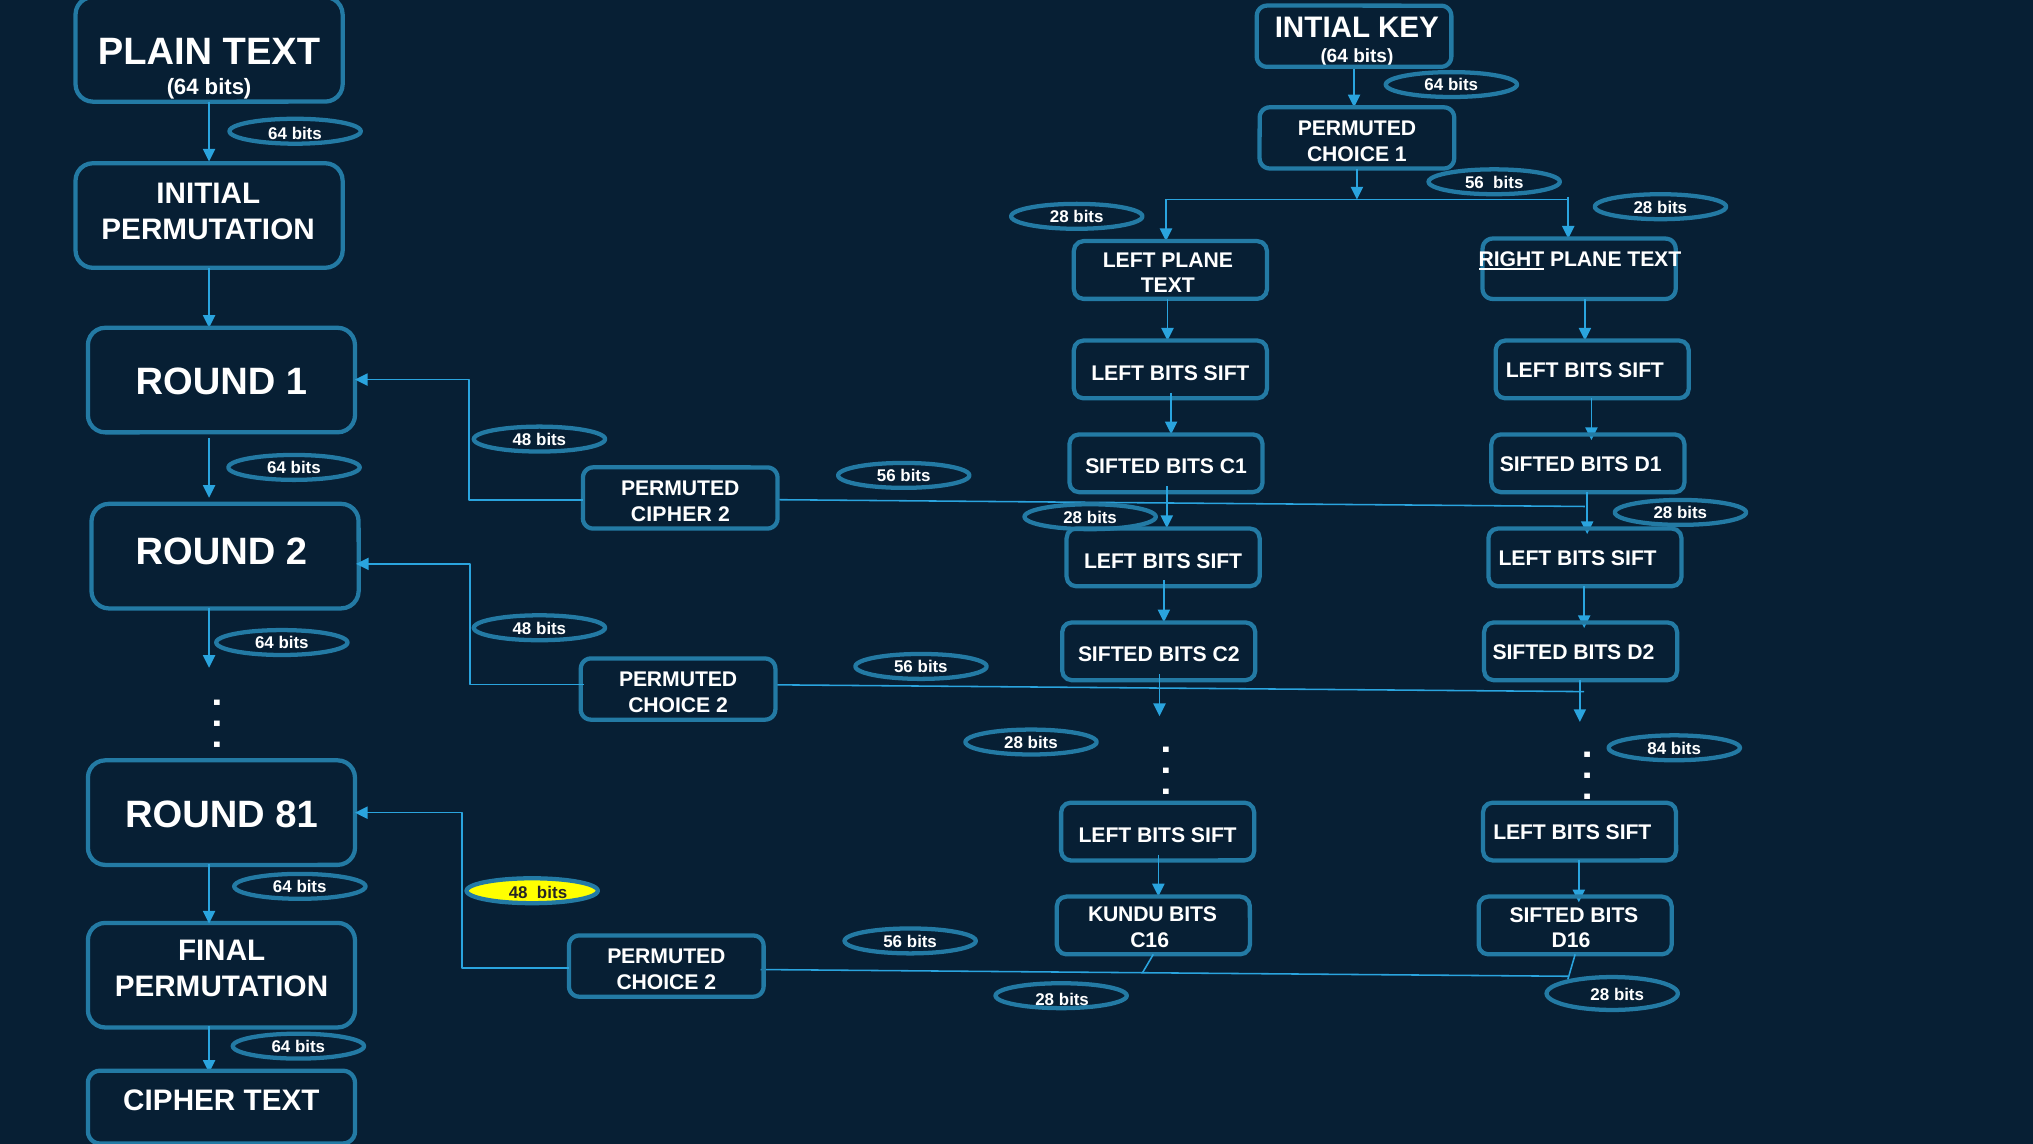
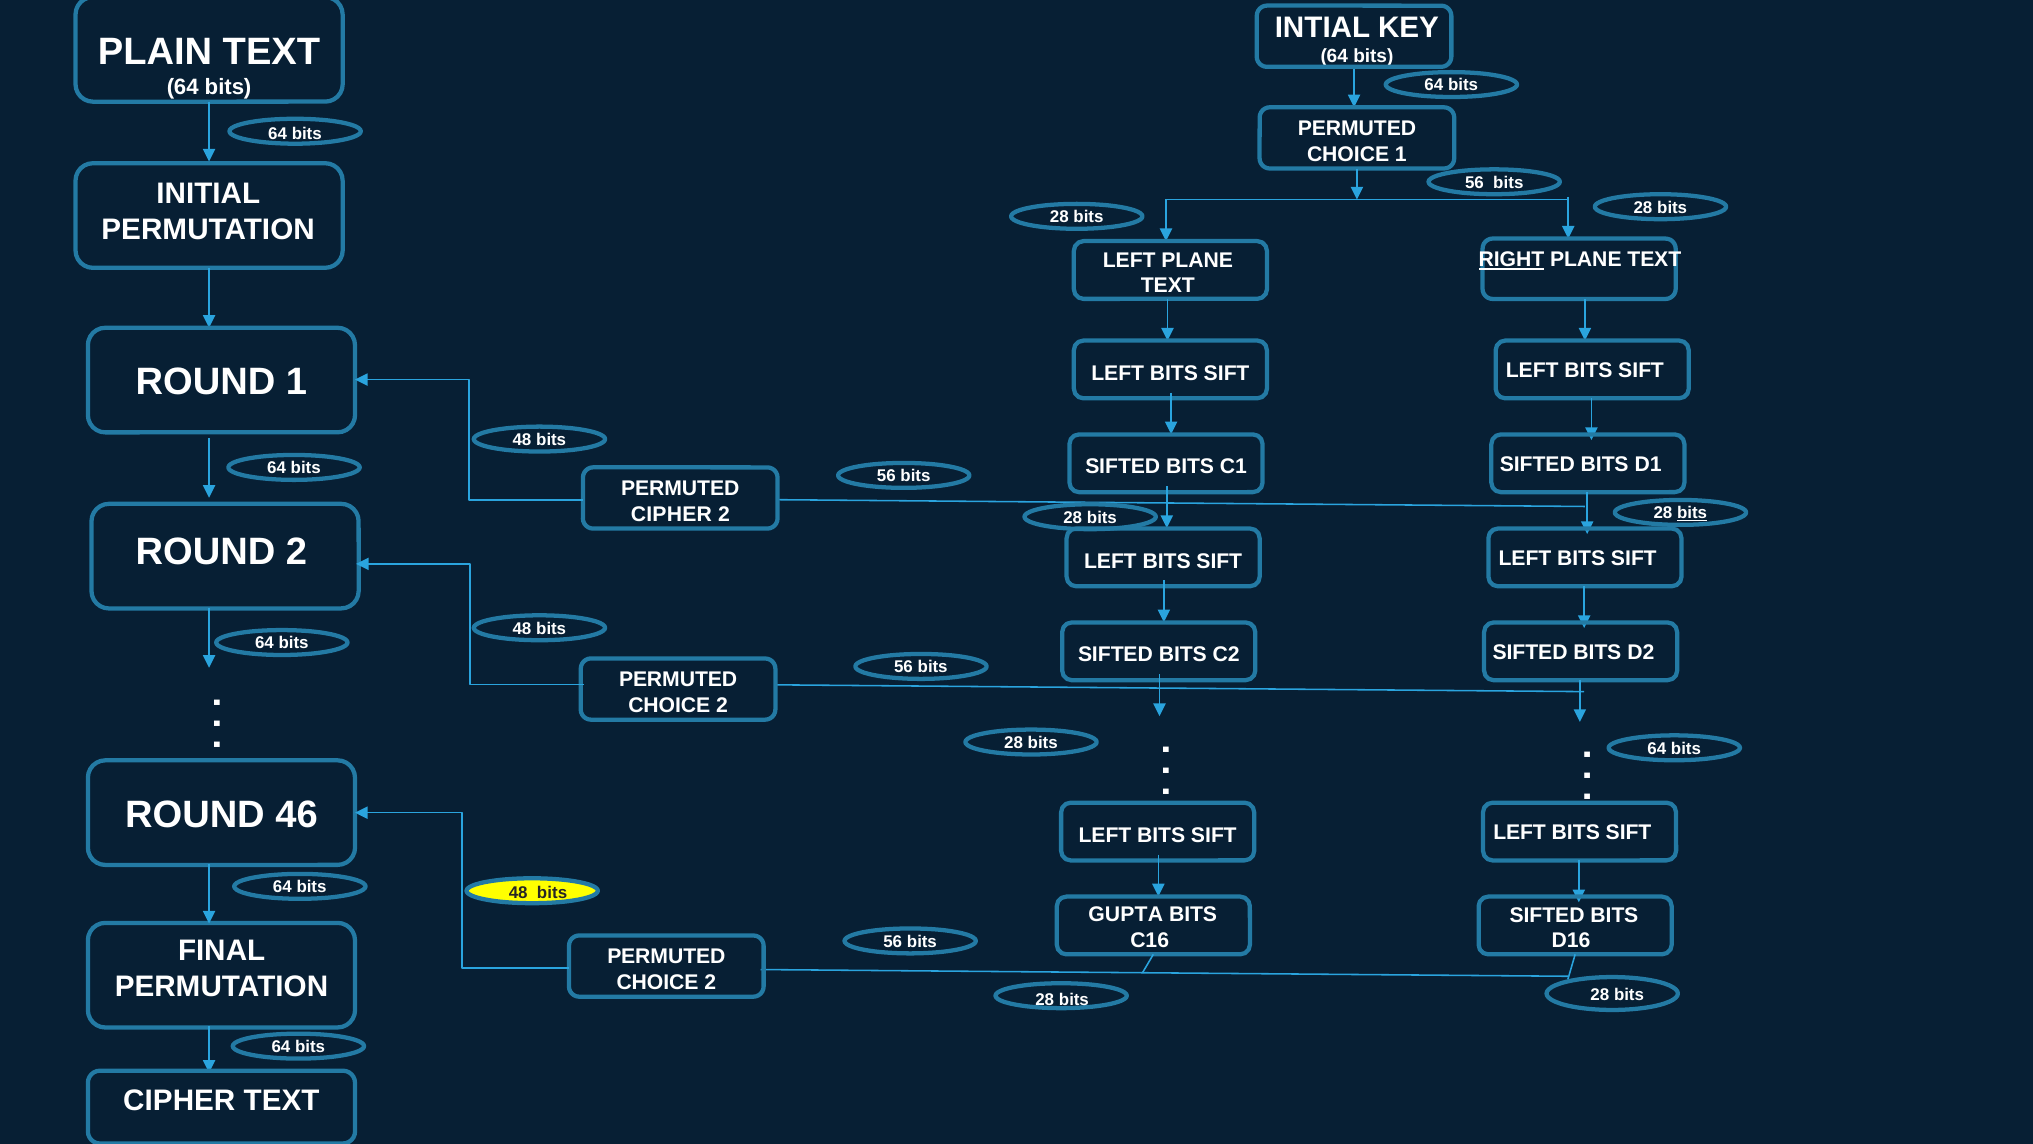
bits underline: none -> present (1692, 513)
28 bits 84: 84 -> 64 (1657, 748)
81: 81 -> 46 (297, 814)
KUNDU: KUNDU -> GUPTA (1126, 914)
